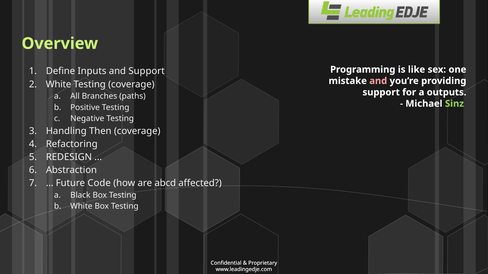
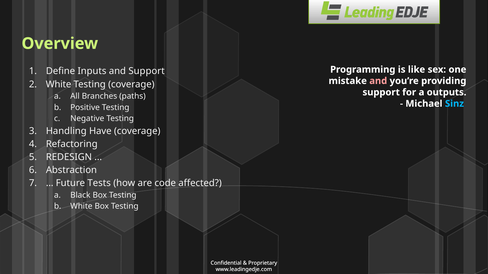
Sinz colour: light green -> light blue (454, 104)
Then: Then -> Have (100, 131)
Code: Code -> Tests (99, 183)
abcd: abcd -> code (165, 183)
